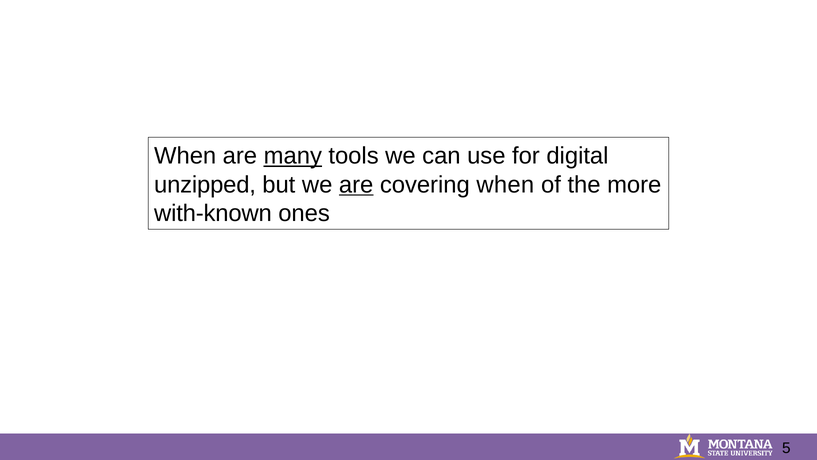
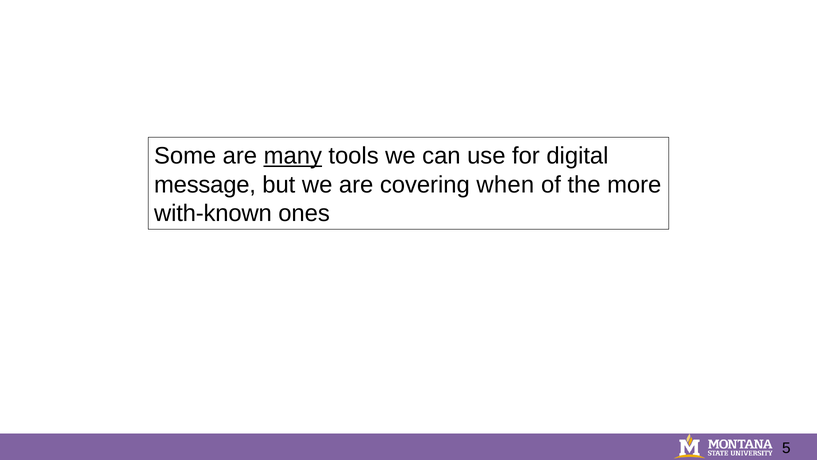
When: When -> Some (185, 156)
unzipped: unzipped -> message (205, 185)
are underline: present -> none (356, 185)
